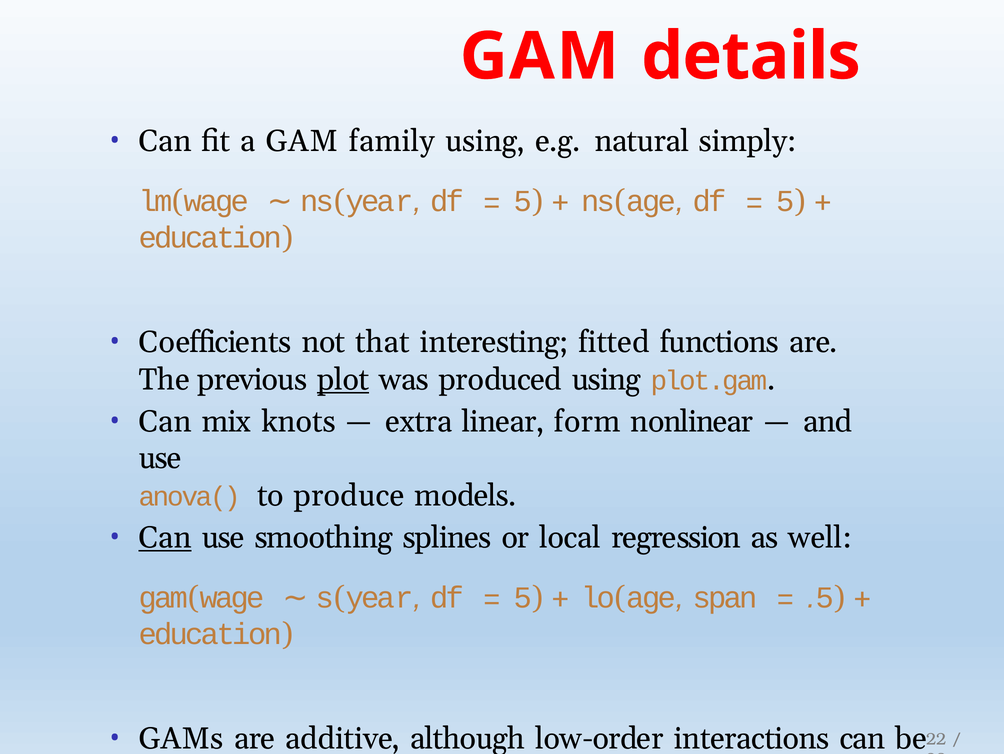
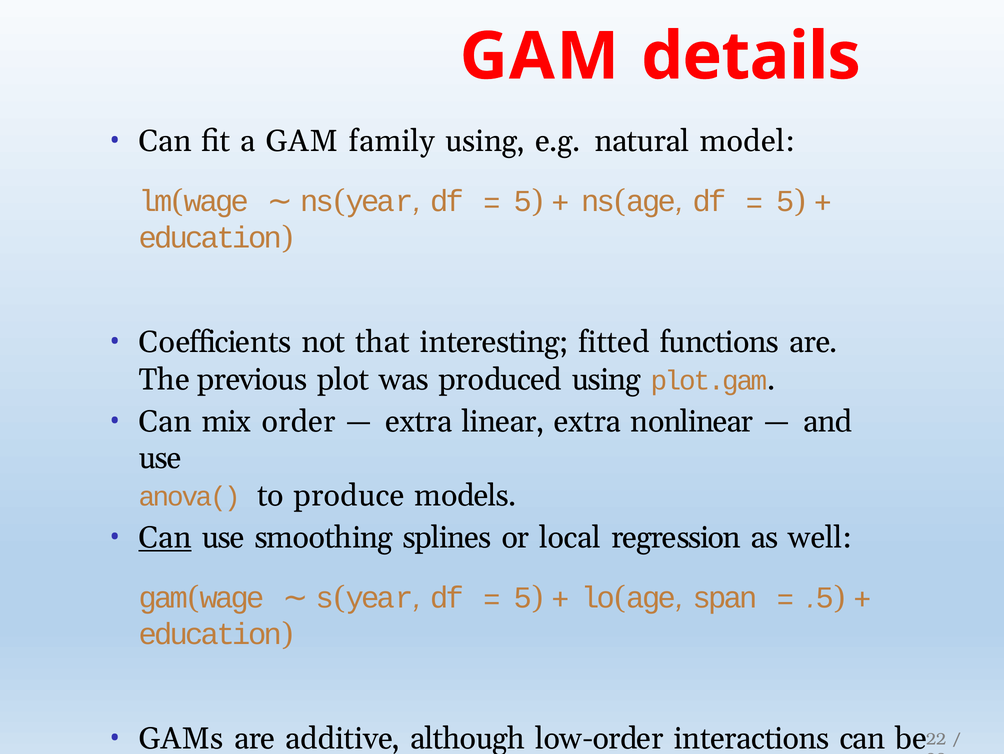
simply: simply -> model (747, 141)
plot underline: present -> none (343, 380)
knots: knots -> order (299, 421)
linear form: form -> extra (587, 421)
